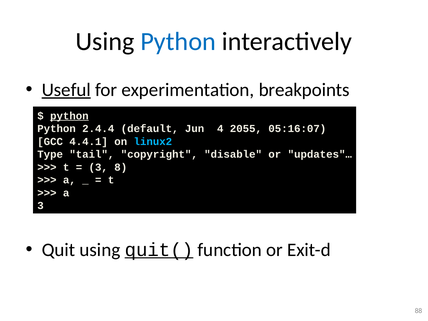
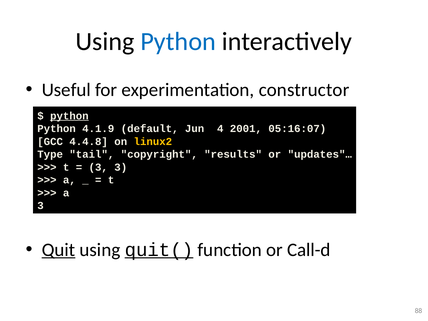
Useful underline: present -> none (66, 90)
breakpoints: breakpoints -> constructor (304, 90)
2.4.4: 2.4.4 -> 4.1.9 (98, 129)
2055: 2055 -> 2001 (246, 129)
4.4.1: 4.4.1 -> 4.4.8 (89, 142)
linux2 colour: light blue -> yellow (153, 142)
disable: disable -> results (233, 154)
3 8: 8 -> 3 (121, 167)
Quit underline: none -> present (58, 250)
Exit-d: Exit-d -> Call-d (309, 250)
